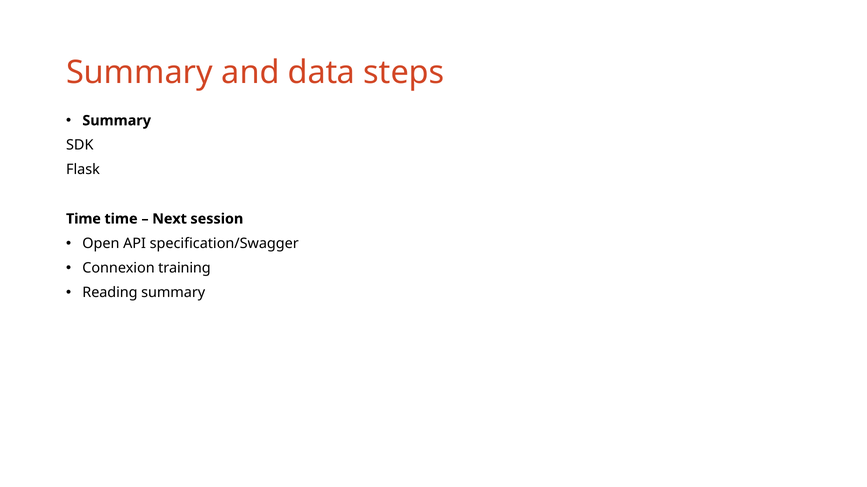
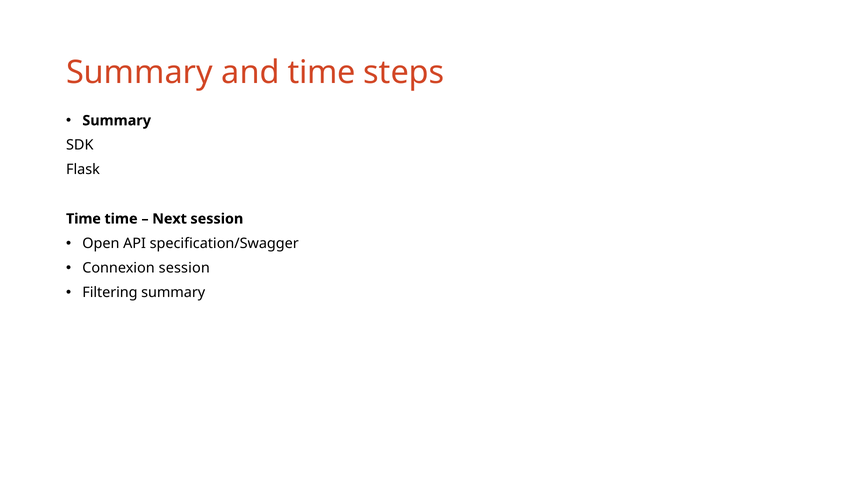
and data: data -> time (322, 73)
Connexion training: training -> session (184, 268)
Reading: Reading -> Filtering (110, 293)
